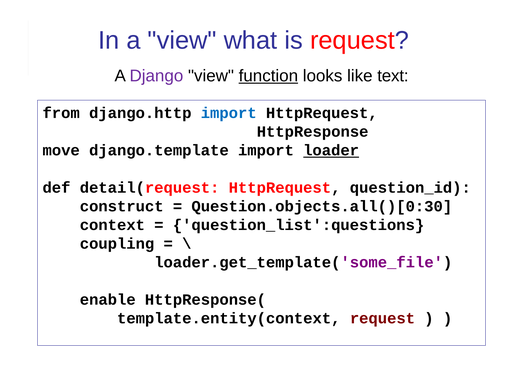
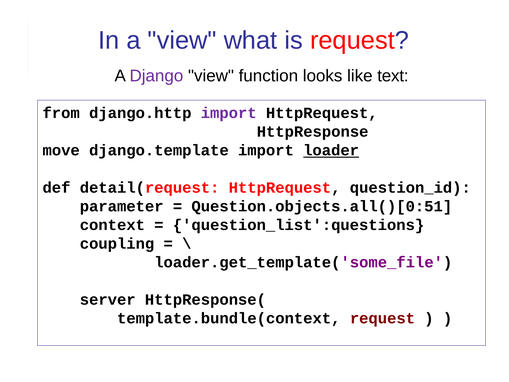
function underline: present -> none (268, 76)
import colour: blue -> purple (229, 113)
construct: construct -> parameter (122, 206)
Question.objects.all()[0:30: Question.objects.all()[0:30 -> Question.objects.all()[0:51 (322, 206)
enable: enable -> server (108, 300)
template.entity(context: template.entity(context -> template.bundle(context (229, 318)
